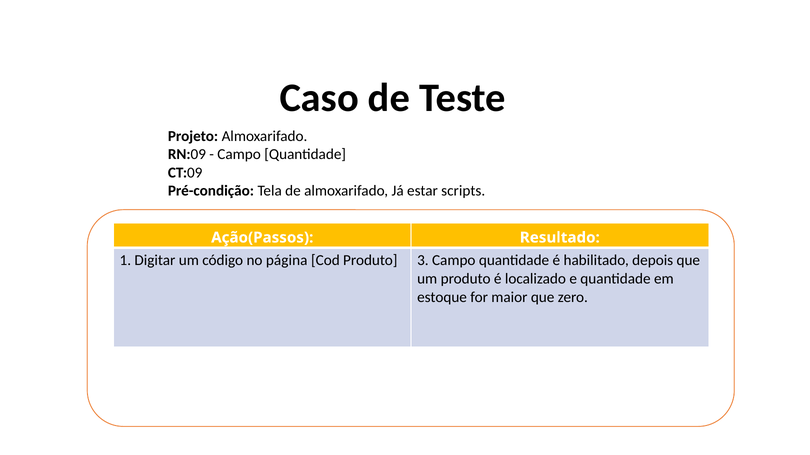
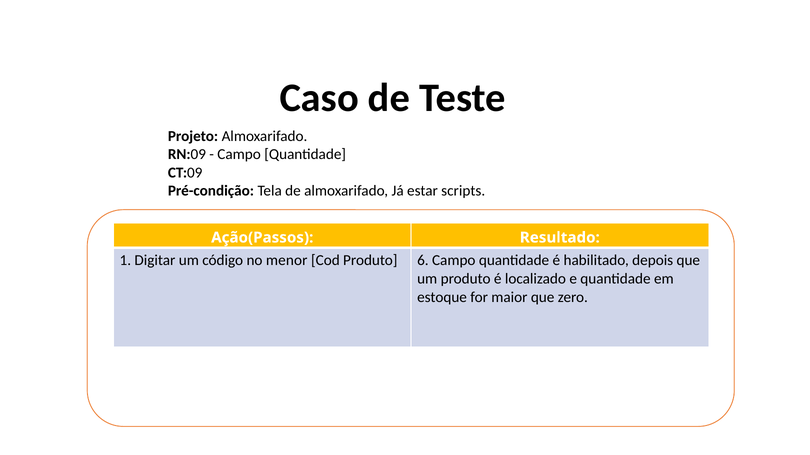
página: página -> menor (287, 260)
3: 3 -> 6 (423, 260)
